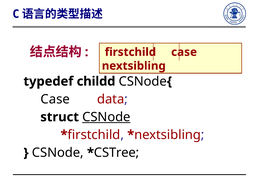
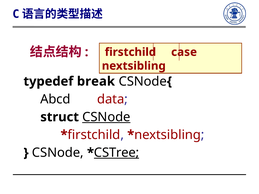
childd: childd -> break (96, 81)
Case: Case -> Abcd (55, 99)
CSTree underline: none -> present (117, 153)
